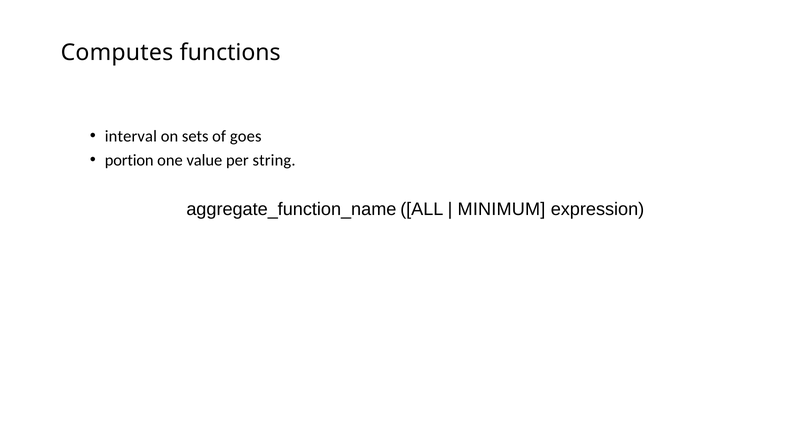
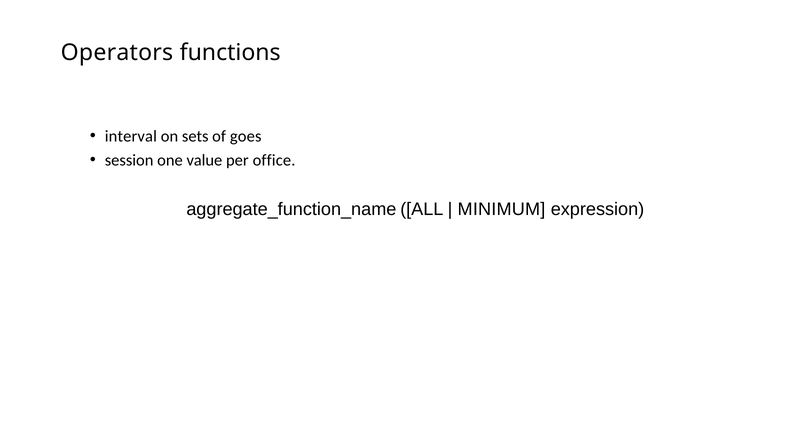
Computes: Computes -> Operators (117, 53)
portion: portion -> session (129, 160)
string: string -> office (274, 160)
